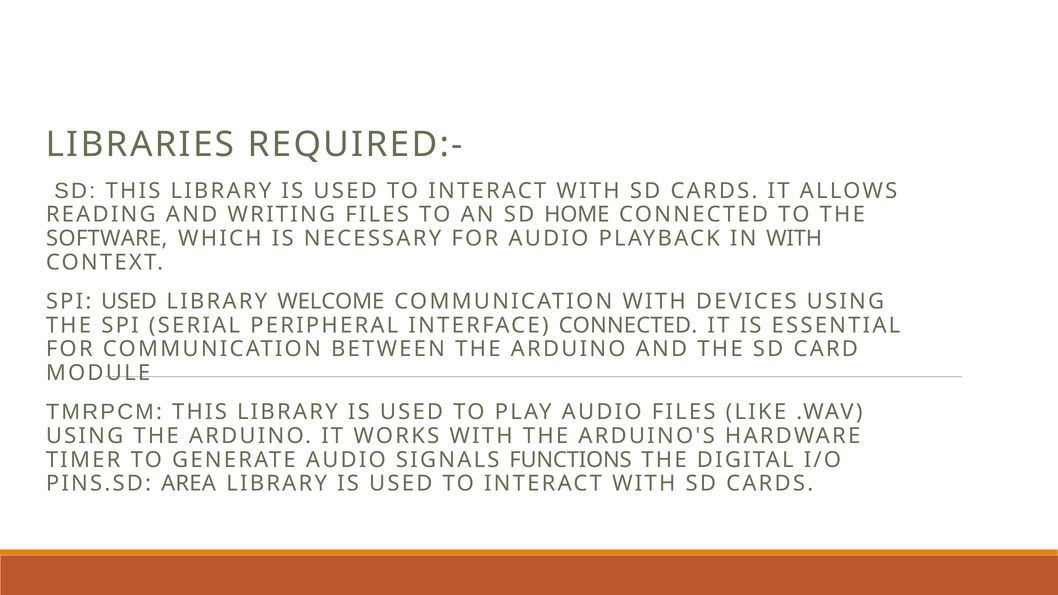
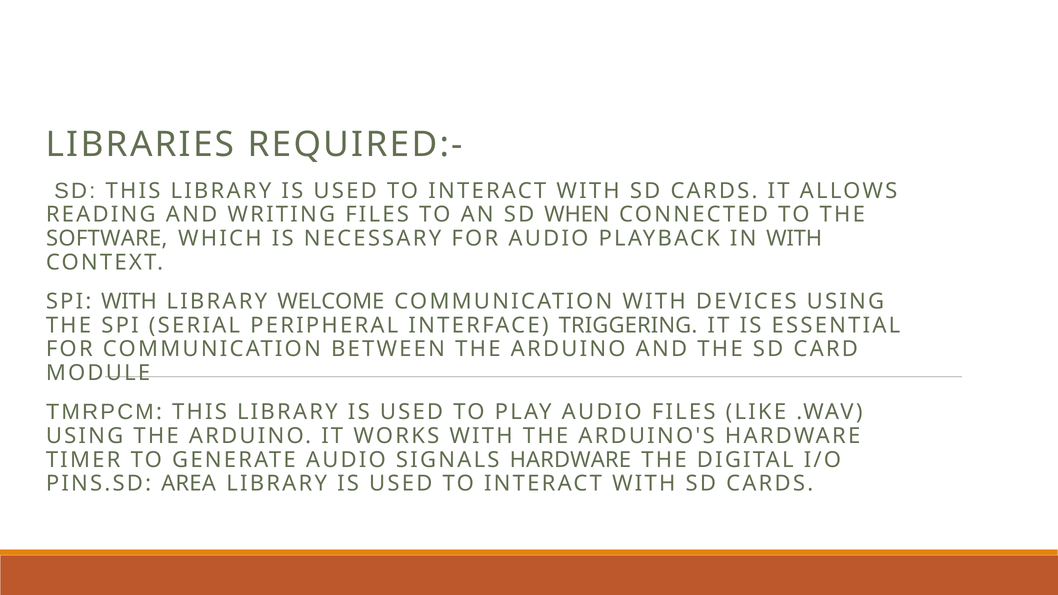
HOME: HOME -> WHEN (577, 215)
SPI USED: USED -> WITH (129, 302)
INTERFACE CONNECTED: CONNECTED -> TRIGGERING (628, 325)
SIGNALS FUNCTIONS: FUNCTIONS -> HARDWARE (570, 460)
